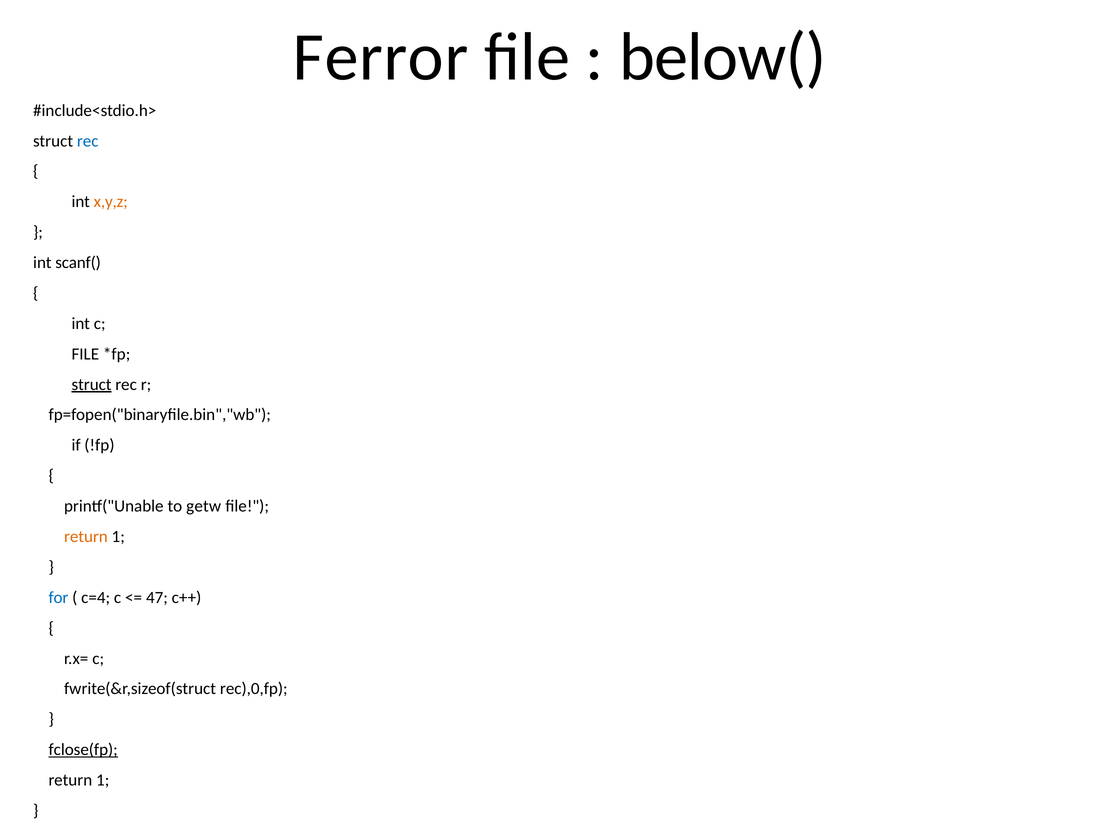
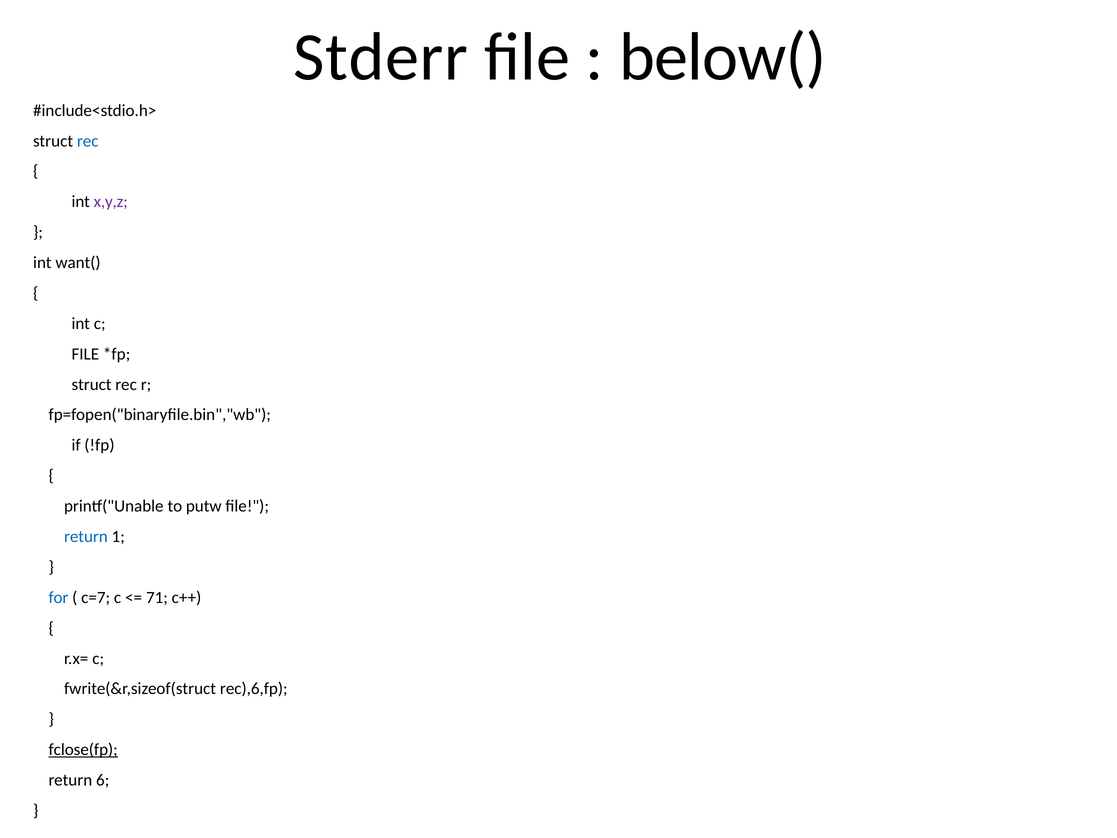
Ferror: Ferror -> Stderr (380, 57)
x,y,z colour: orange -> purple (111, 202)
scanf(: scanf( -> want( (78, 263)
struct underline: present -> none (92, 384)
getw: getw -> putw (204, 506)
return colour: orange -> blue (86, 536)
c=4: c=4 -> c=7 (96, 597)
47: 47 -> 71 (157, 597)
rec),0,fp: rec),0,fp -> rec),6,fp (254, 689)
1: 1 -> 6 (103, 780)
